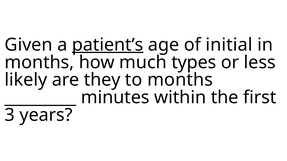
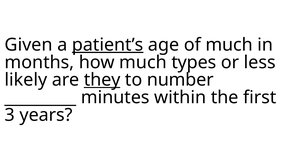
of initial: initial -> much (229, 45)
they underline: none -> present (102, 80)
to months: months -> number (180, 80)
